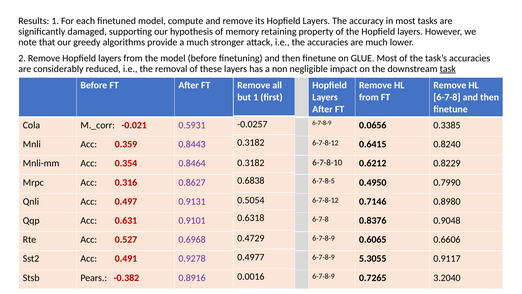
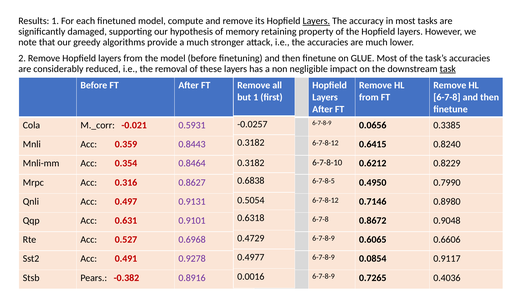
Layers underline: none -> present (316, 21)
0.8376: 0.8376 -> 0.8672 (373, 220)
5.3055: 5.3055 -> 0.0854 (373, 258)
3.2040: 3.2040 -> 0.4036 (447, 277)
